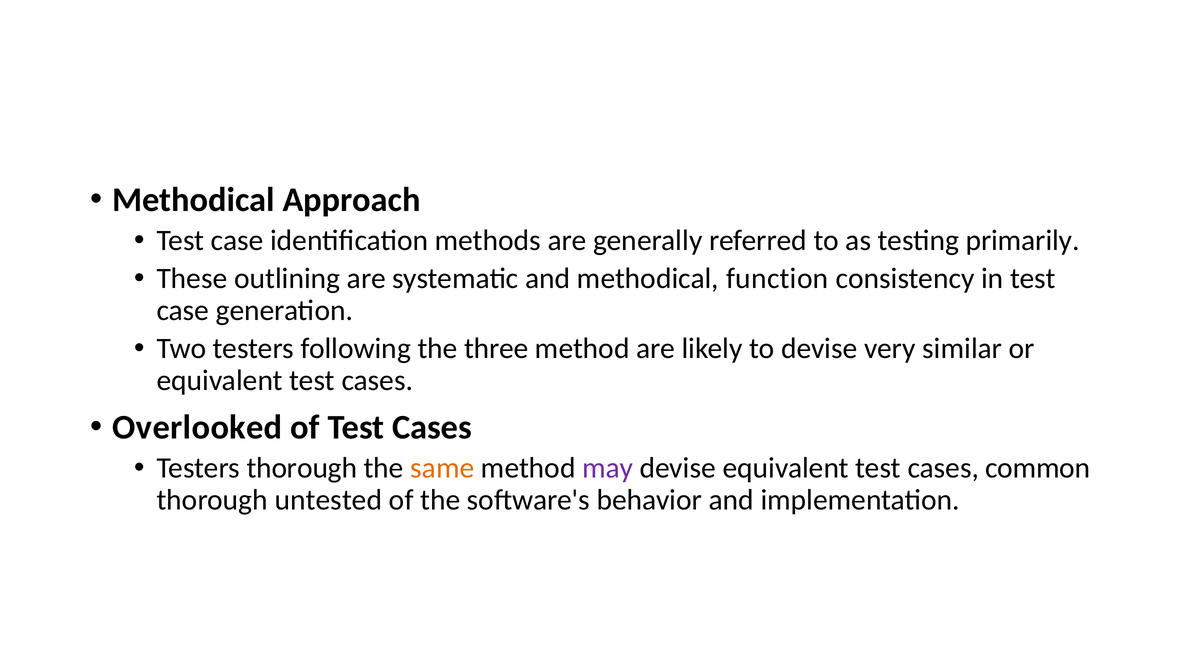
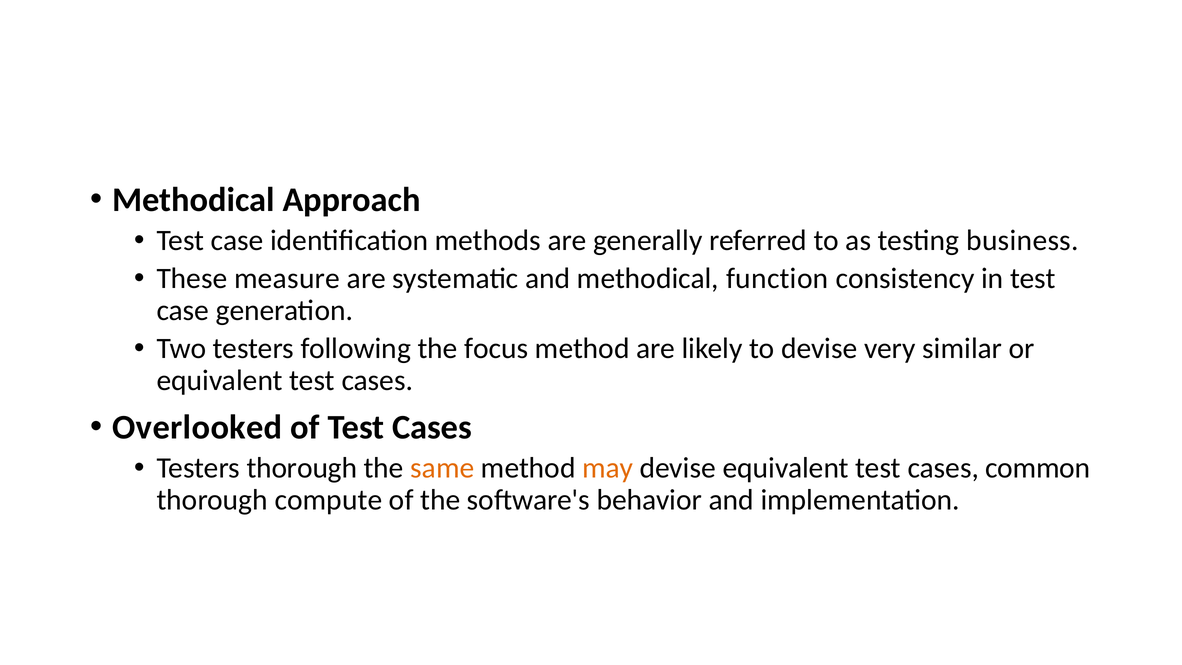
primarily: primarily -> business (1022, 241)
outlining: outlining -> measure (287, 279)
three: three -> focus (496, 349)
may colour: purple -> orange (608, 468)
untested: untested -> compute (328, 500)
